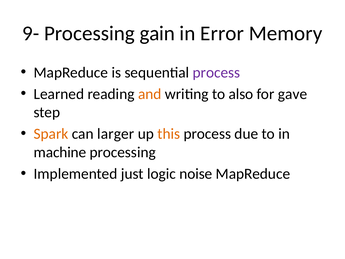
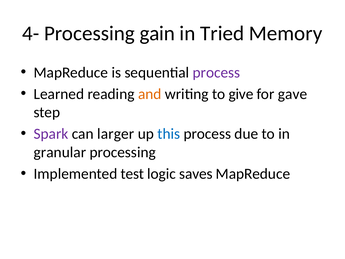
9-: 9- -> 4- (31, 33)
Error: Error -> Tried (222, 33)
also: also -> give (241, 94)
Spark colour: orange -> purple (51, 134)
this colour: orange -> blue (169, 134)
machine: machine -> granular (60, 152)
just: just -> test (132, 174)
noise: noise -> saves (196, 174)
